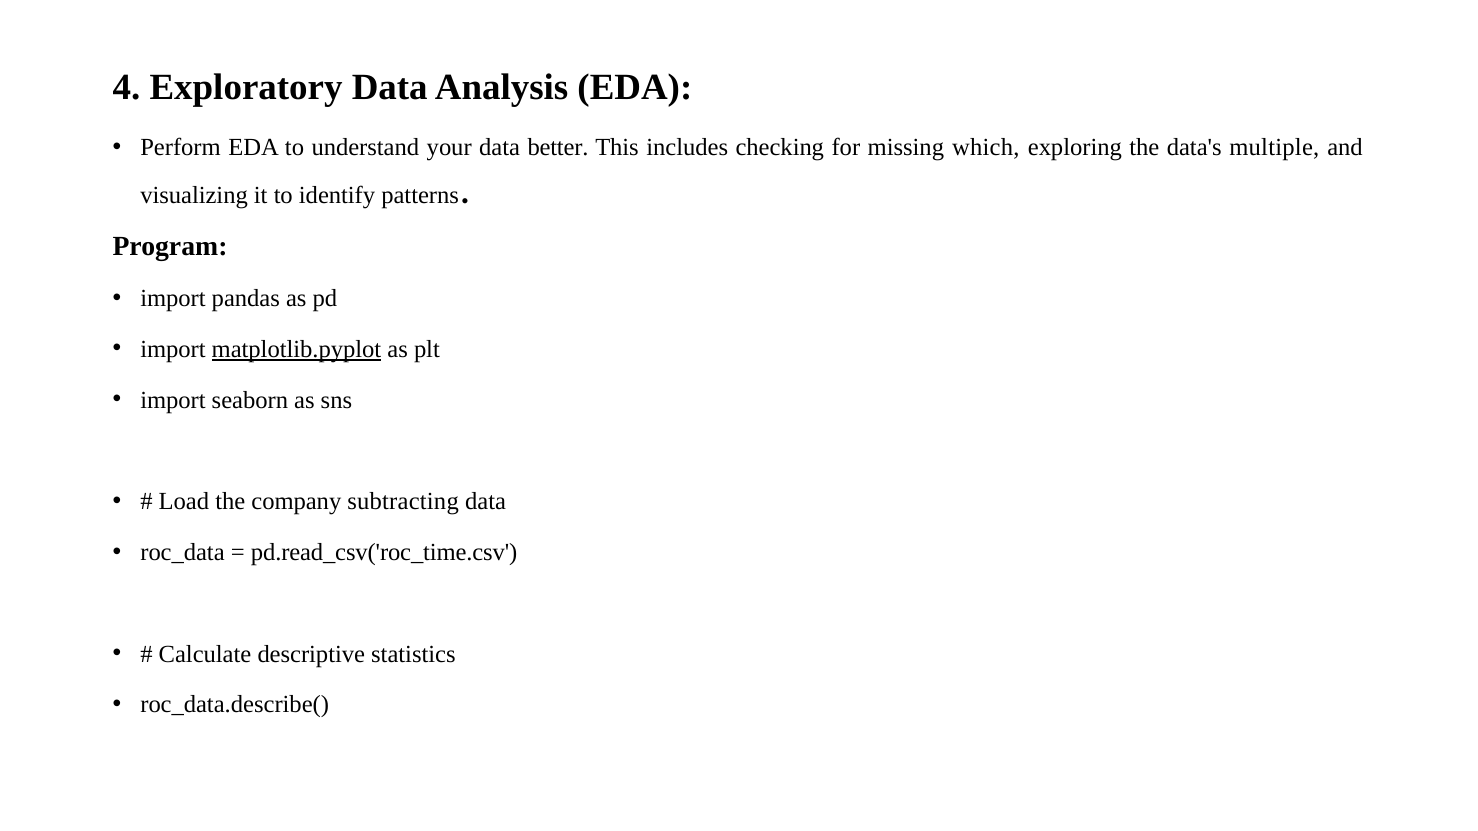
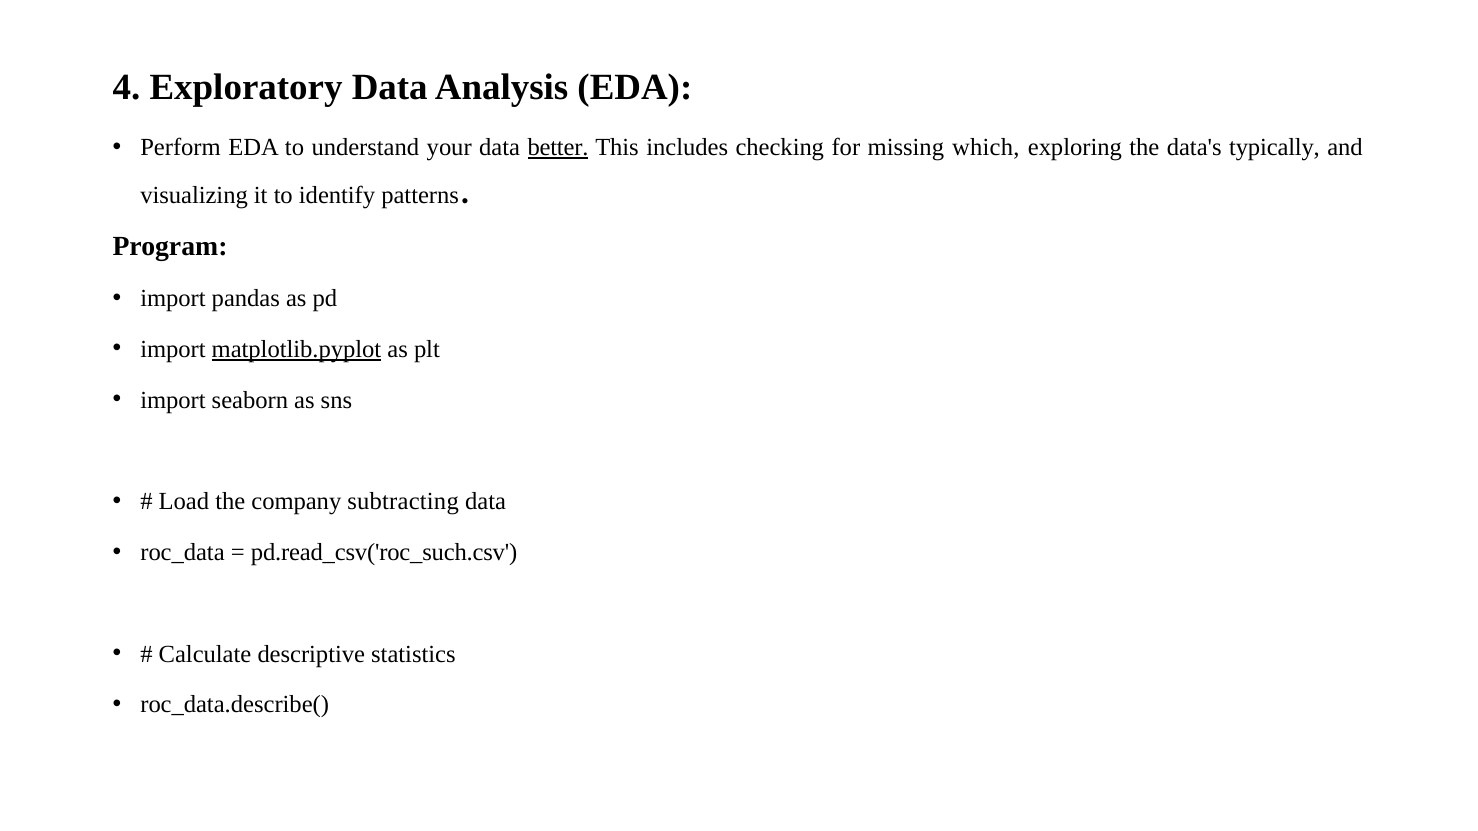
better underline: none -> present (558, 148)
multiple: multiple -> typically (1275, 148)
pd.read_csv('roc_time.csv: pd.read_csv('roc_time.csv -> pd.read_csv('roc_such.csv (384, 553)
